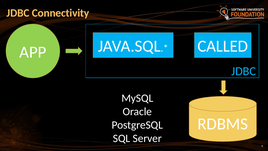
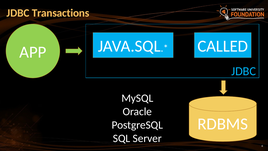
Connectivity: Connectivity -> Transactions (61, 13)
